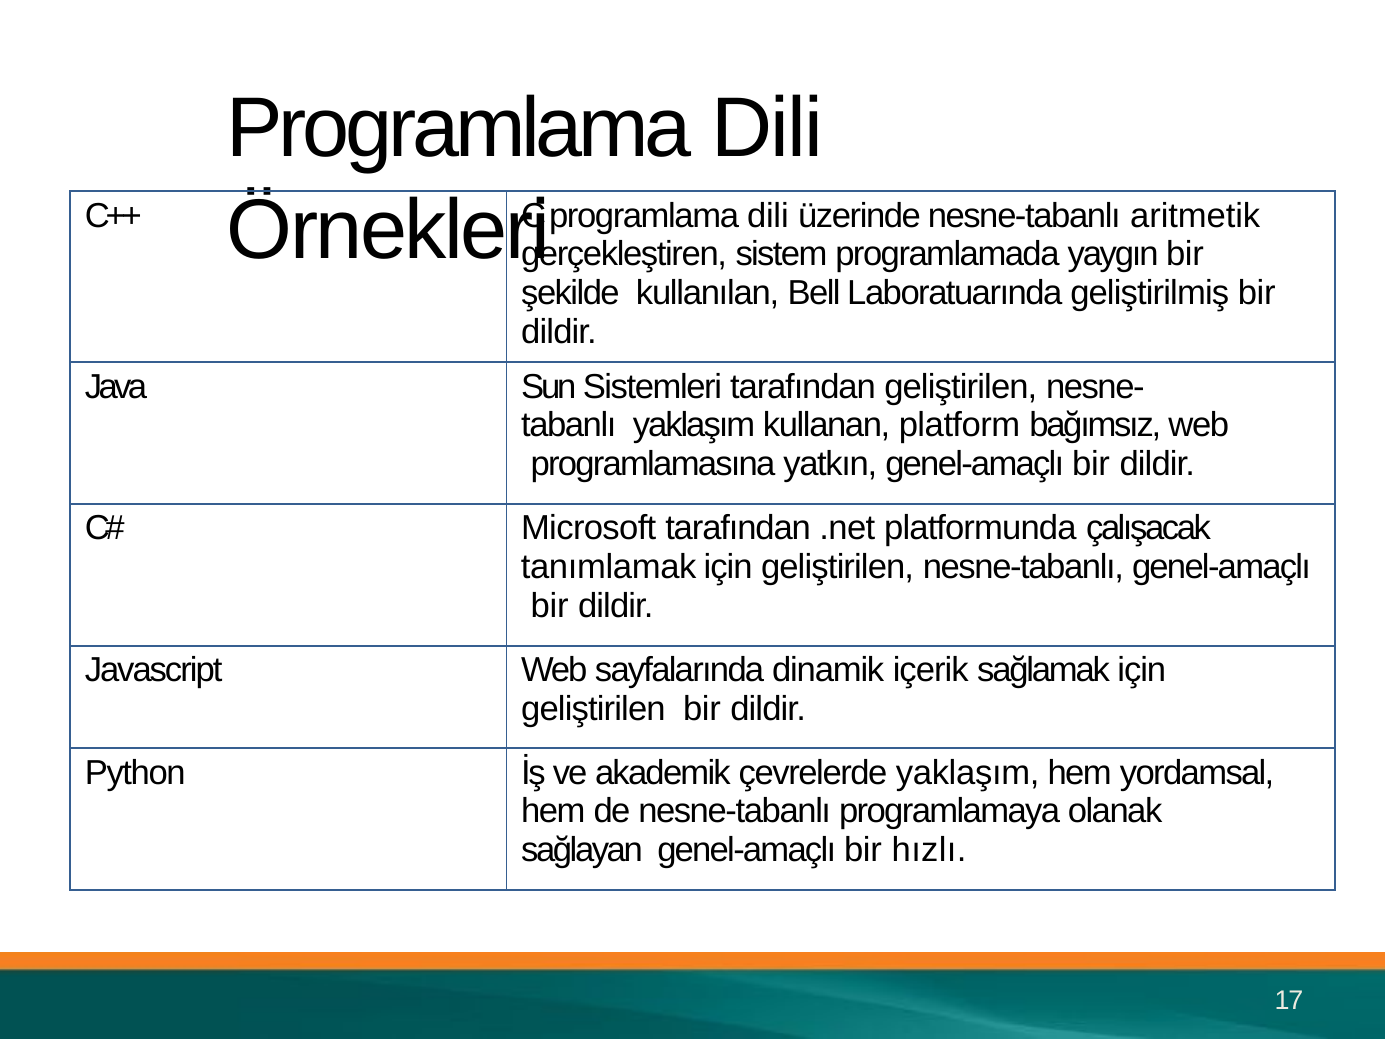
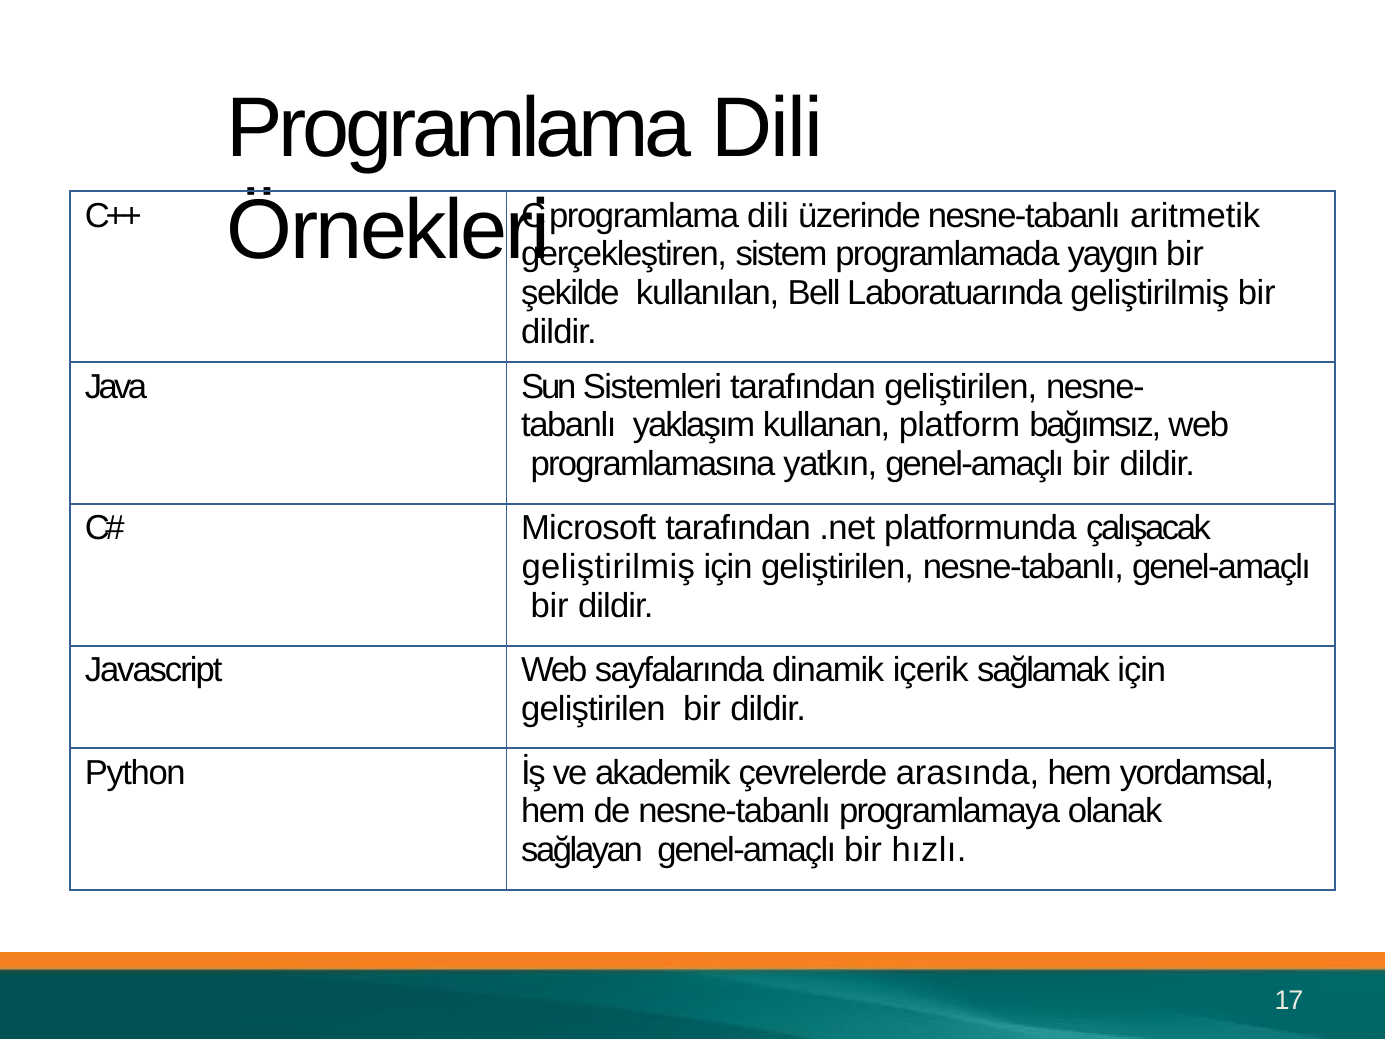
tanımlamak: tanımlamak -> geliştirilmiş (608, 567)
çevrelerde yaklaşım: yaklaşım -> arasında (968, 772)
